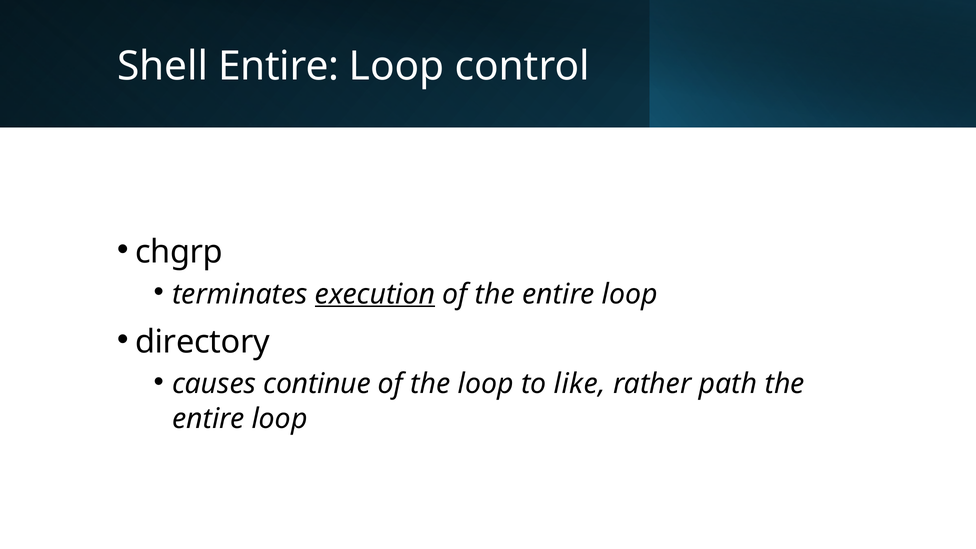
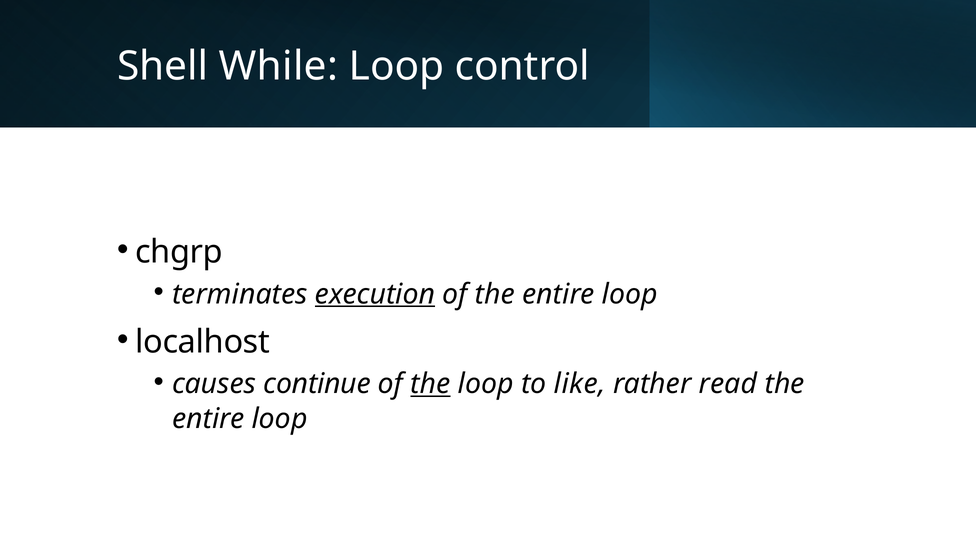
Shell Entire: Entire -> While (278, 66)
directory: directory -> localhost (203, 342)
the underline: none -> present (430, 384)
path: path -> read (728, 384)
